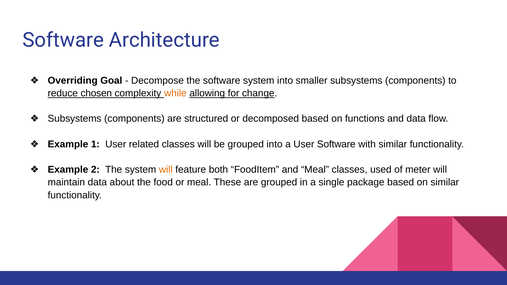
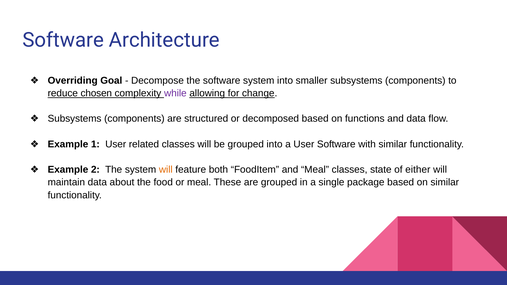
while colour: orange -> purple (175, 93)
used: used -> state (381, 170)
meter: meter -> either (418, 170)
